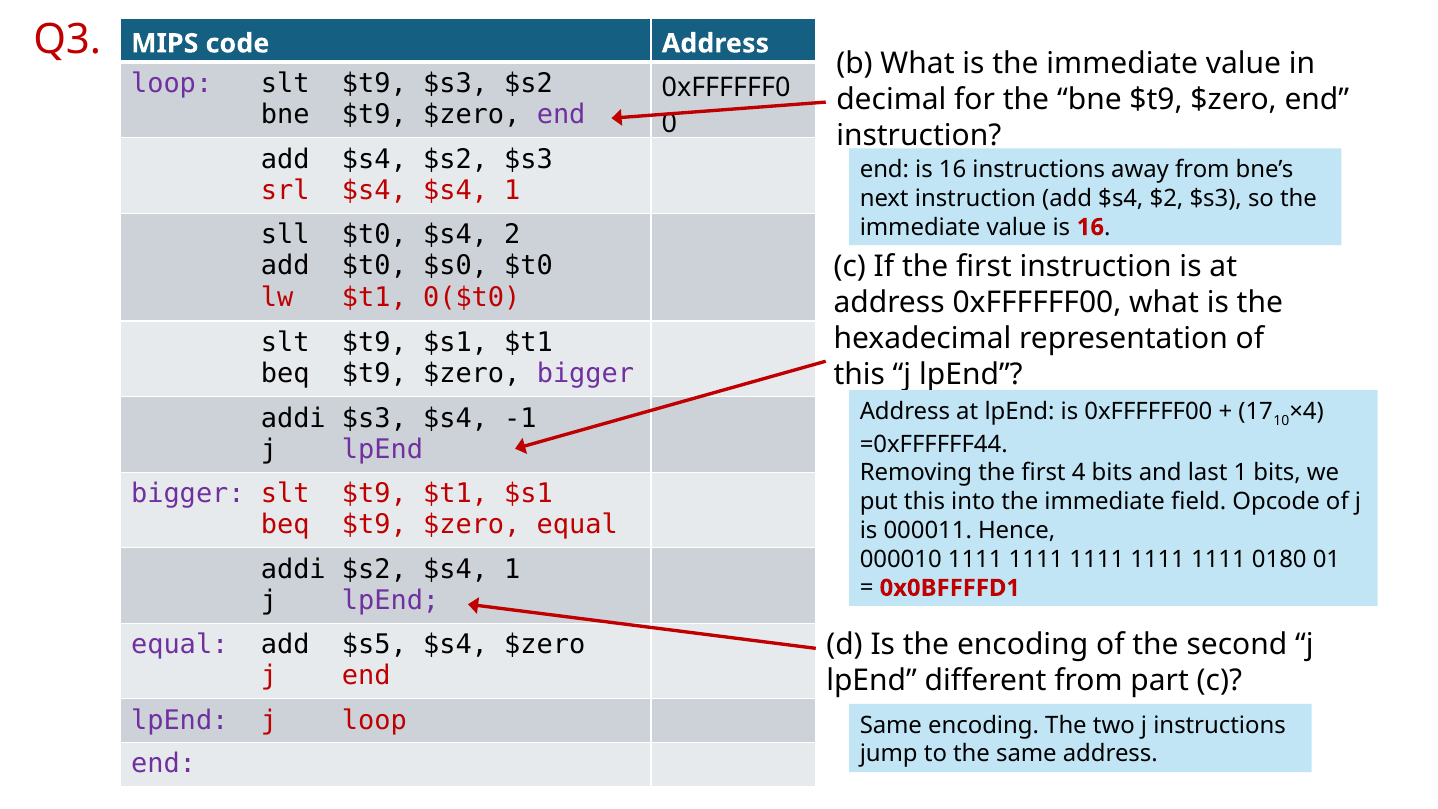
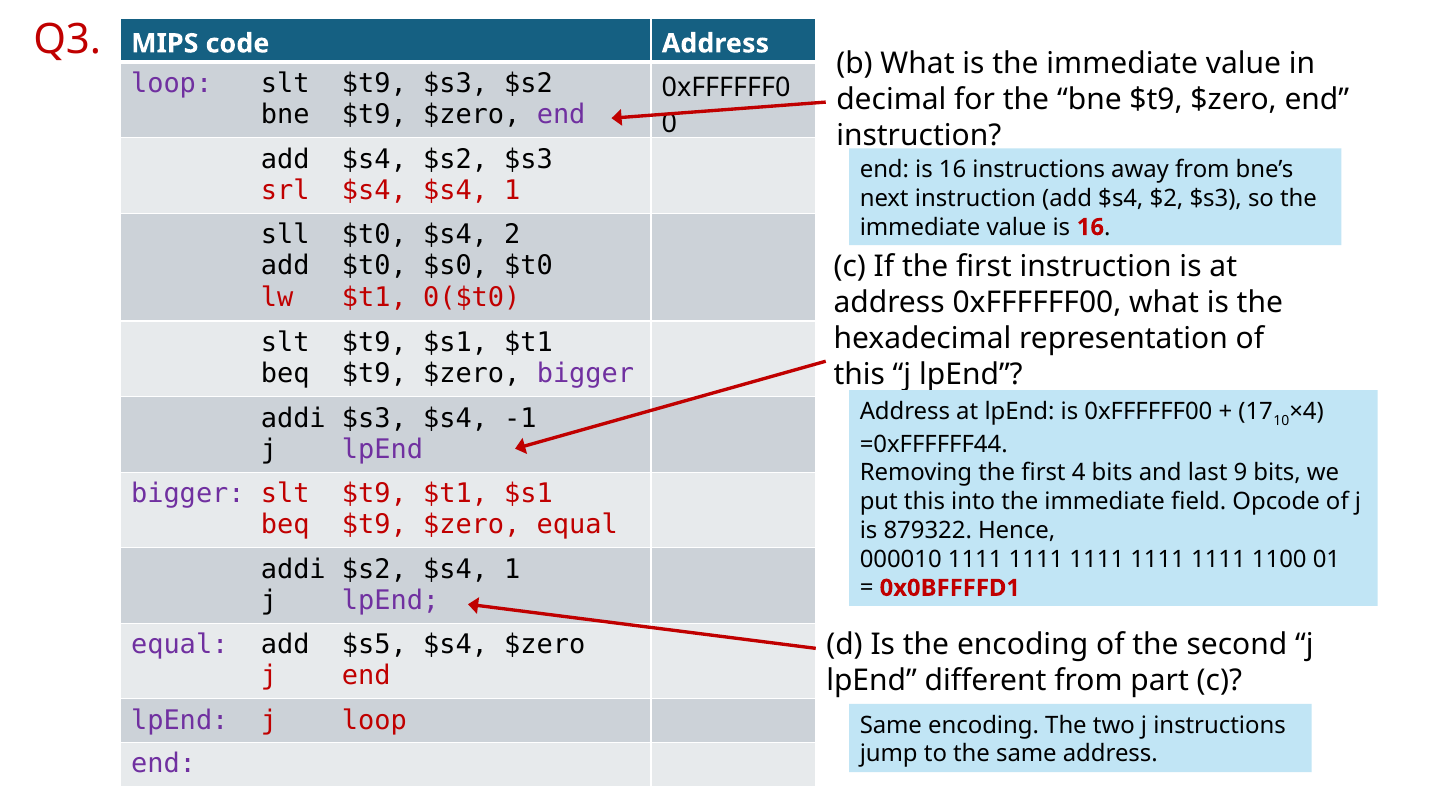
last 1: 1 -> 9 (1240, 473)
000011: 000011 -> 879322 (928, 530)
0180: 0180 -> 1100 (1279, 559)
